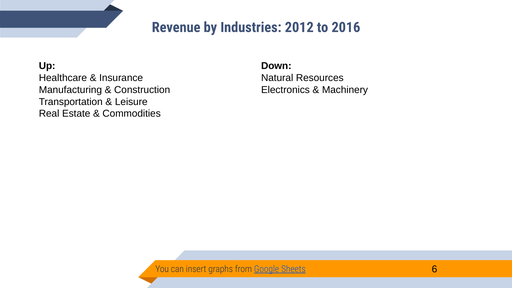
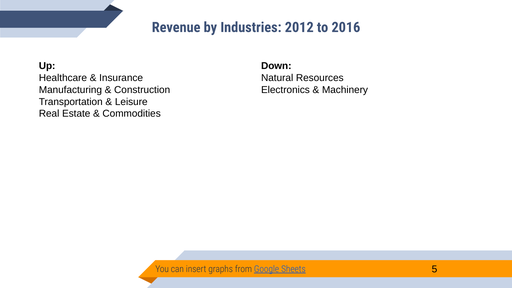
6: 6 -> 5 (434, 269)
